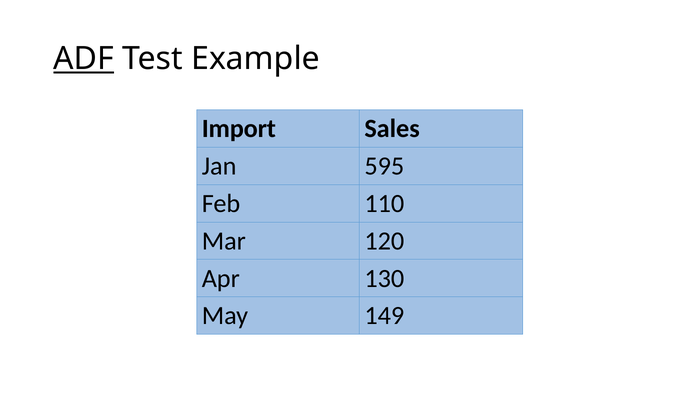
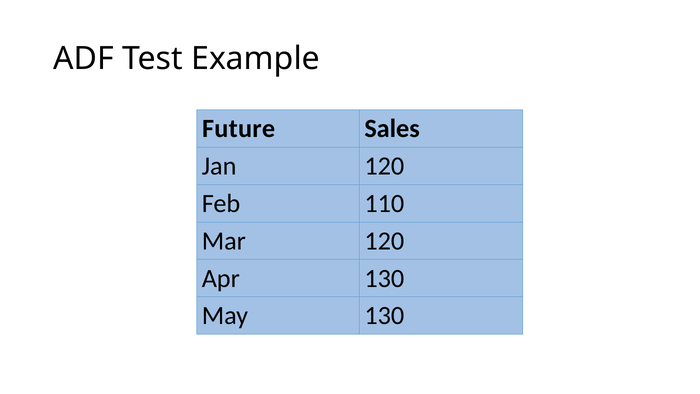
ADF underline: present -> none (84, 59)
Import: Import -> Future (239, 129)
Jan 595: 595 -> 120 (384, 166)
May 149: 149 -> 130 (384, 316)
